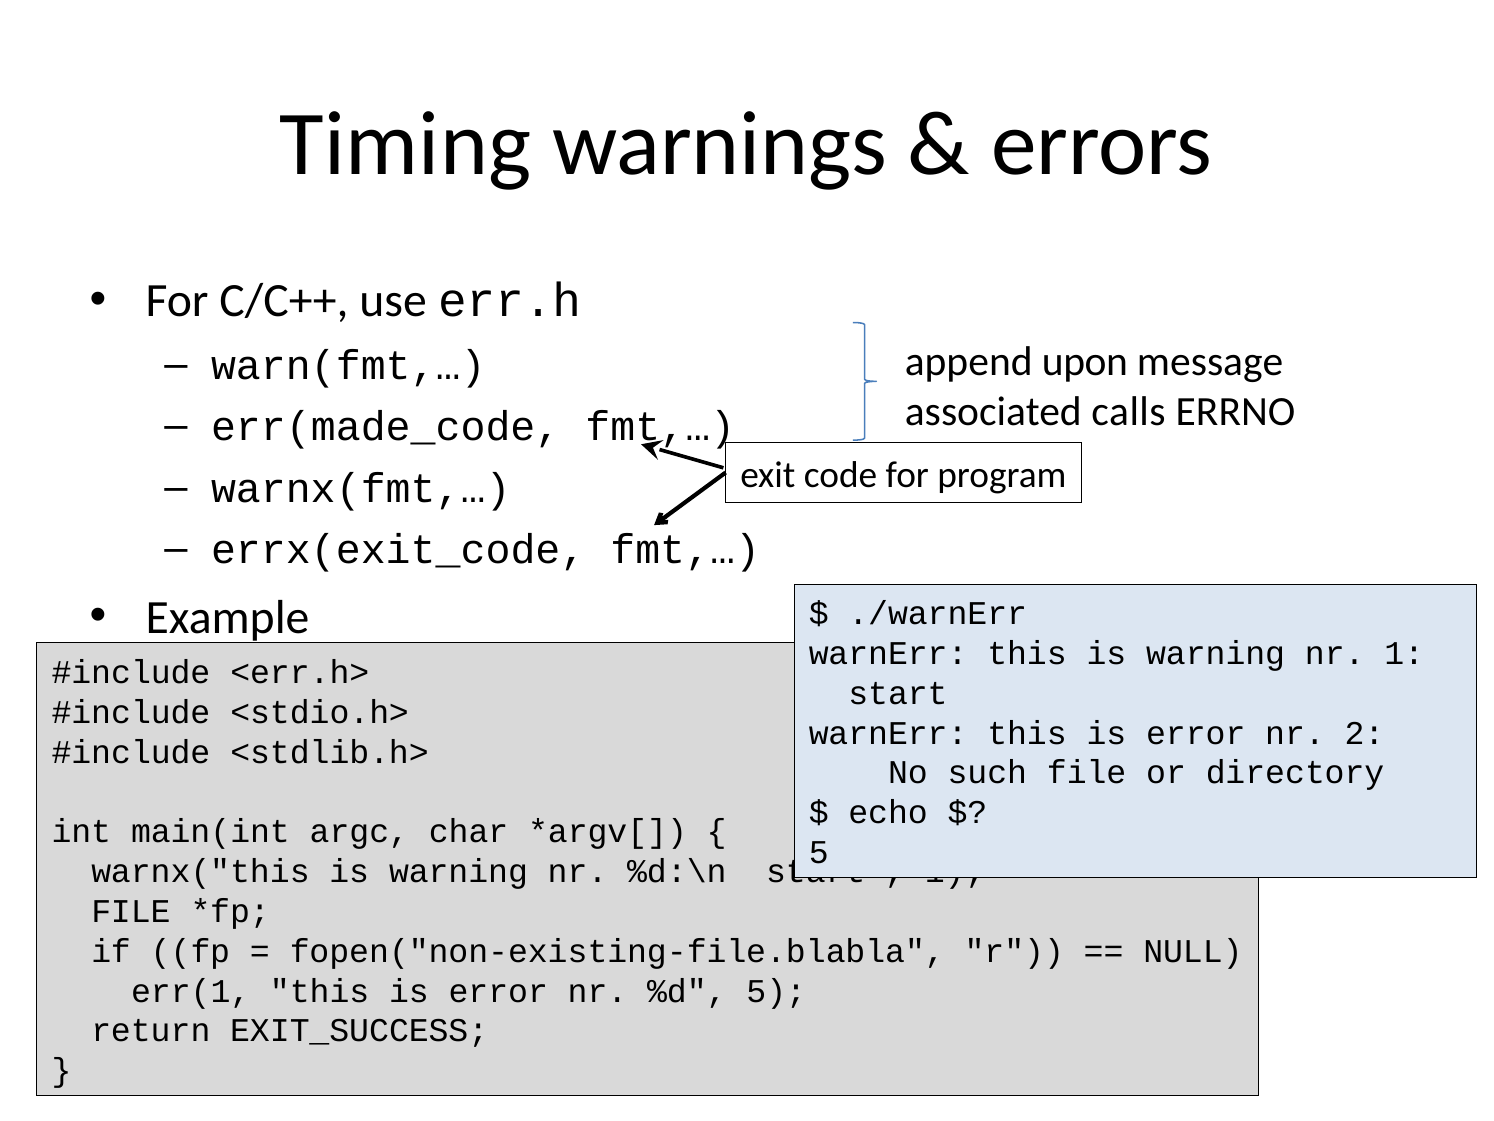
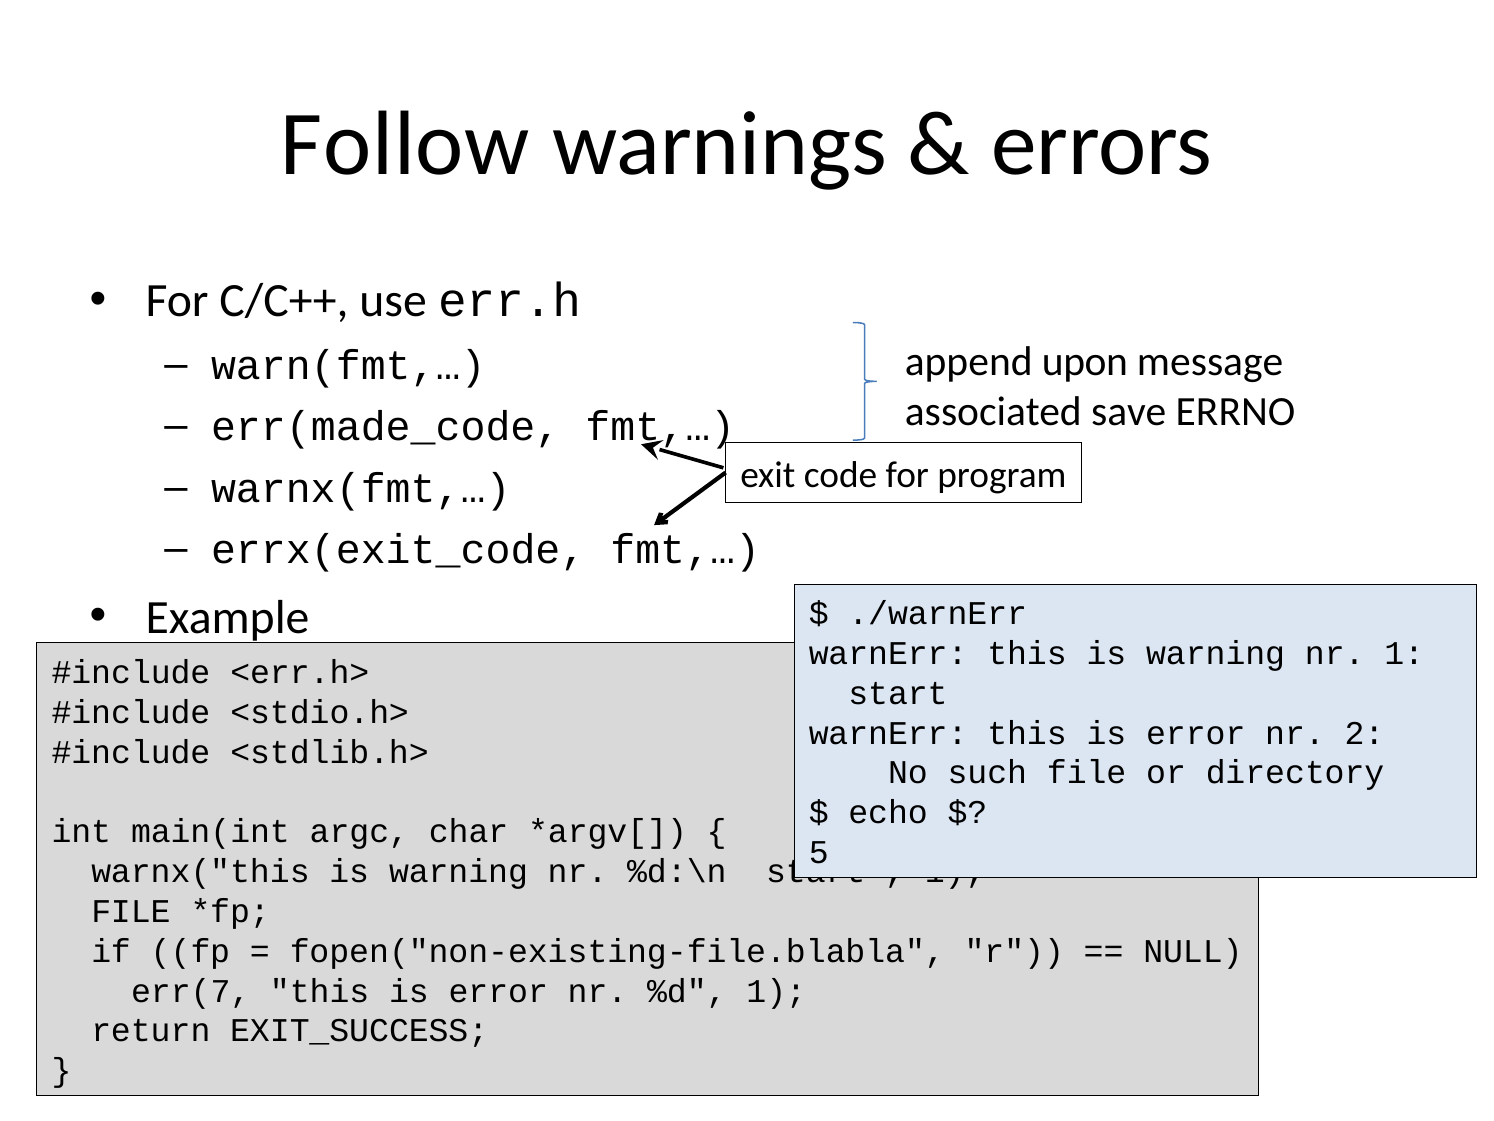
Timing: Timing -> Follow (405, 145)
calls: calls -> save (1129, 412)
err(1: err(1 -> err(7 (191, 991)
%d 5: 5 -> 1 (776, 991)
